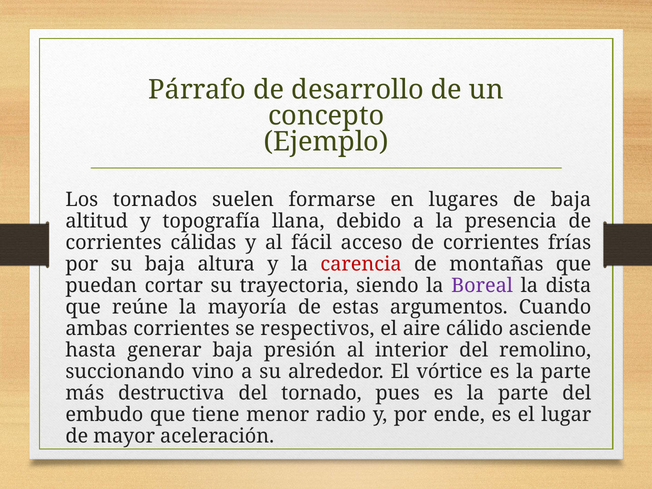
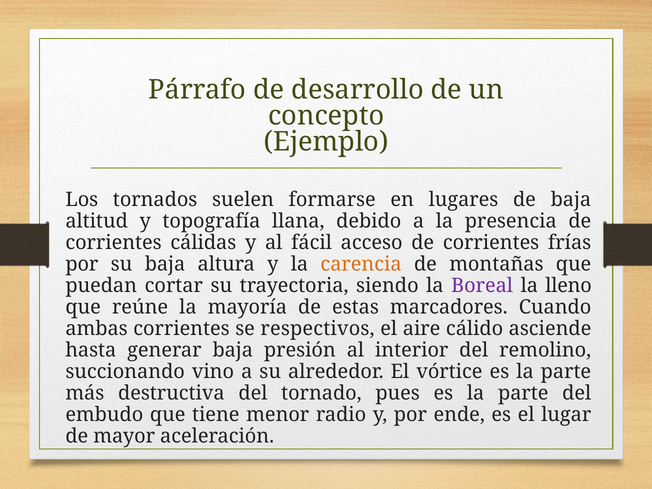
carencia colour: red -> orange (361, 264)
dista: dista -> lleno (569, 286)
argumentos: argumentos -> marcadores (449, 307)
